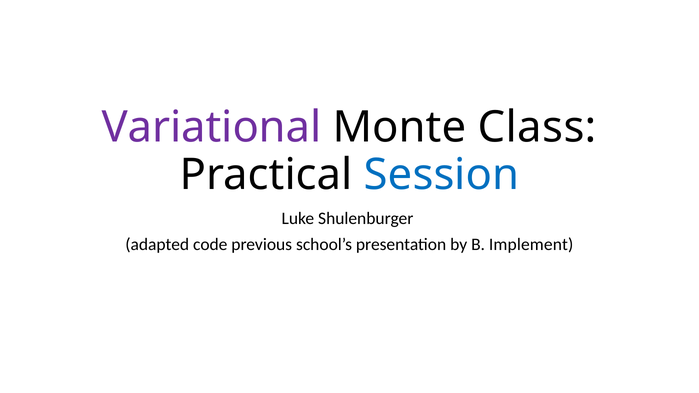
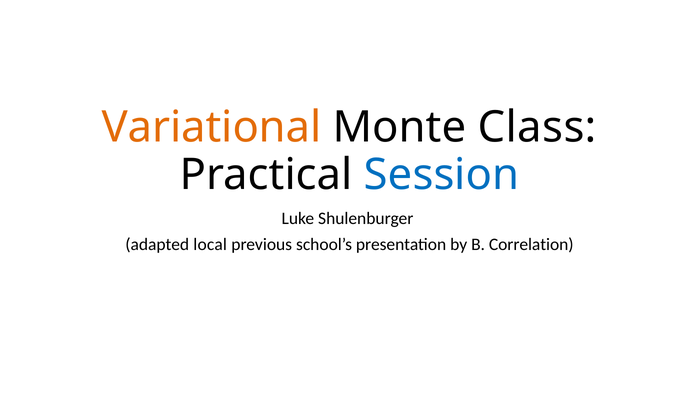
Variational colour: purple -> orange (212, 128)
code: code -> local (210, 245)
Implement: Implement -> Correlation (531, 245)
